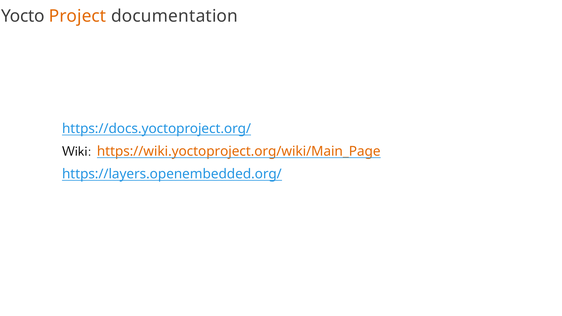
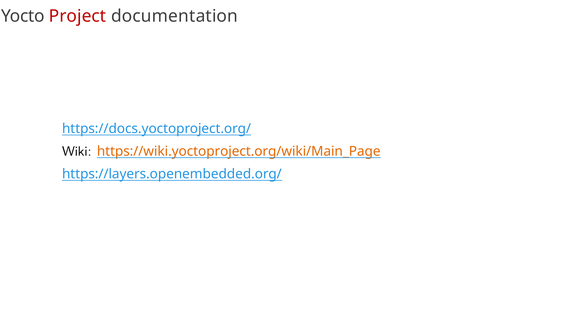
Project colour: orange -> red (78, 16)
